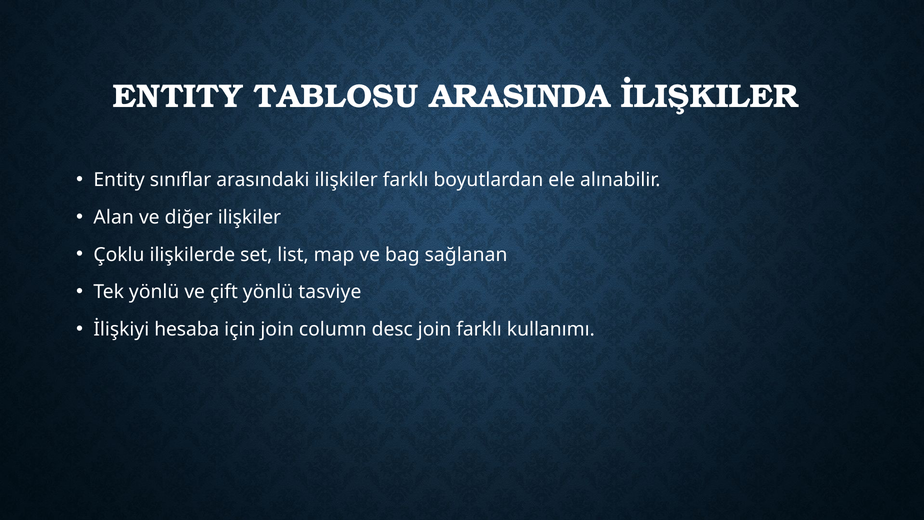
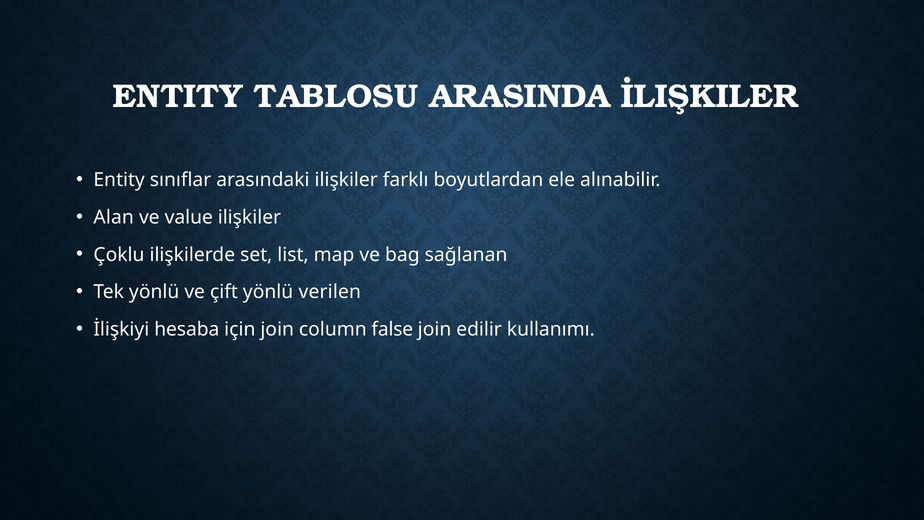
diğer: diğer -> value (189, 217)
tasviye: tasviye -> verilen (330, 292)
desc: desc -> false (392, 329)
join farklı: farklı -> edilir (479, 329)
